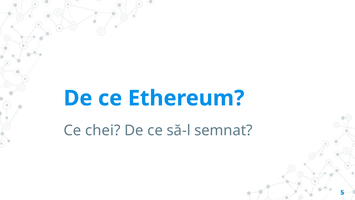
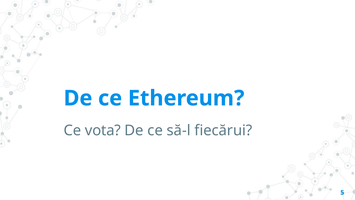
chei: chei -> vota (103, 130)
semnat: semnat -> fiecărui (223, 130)
